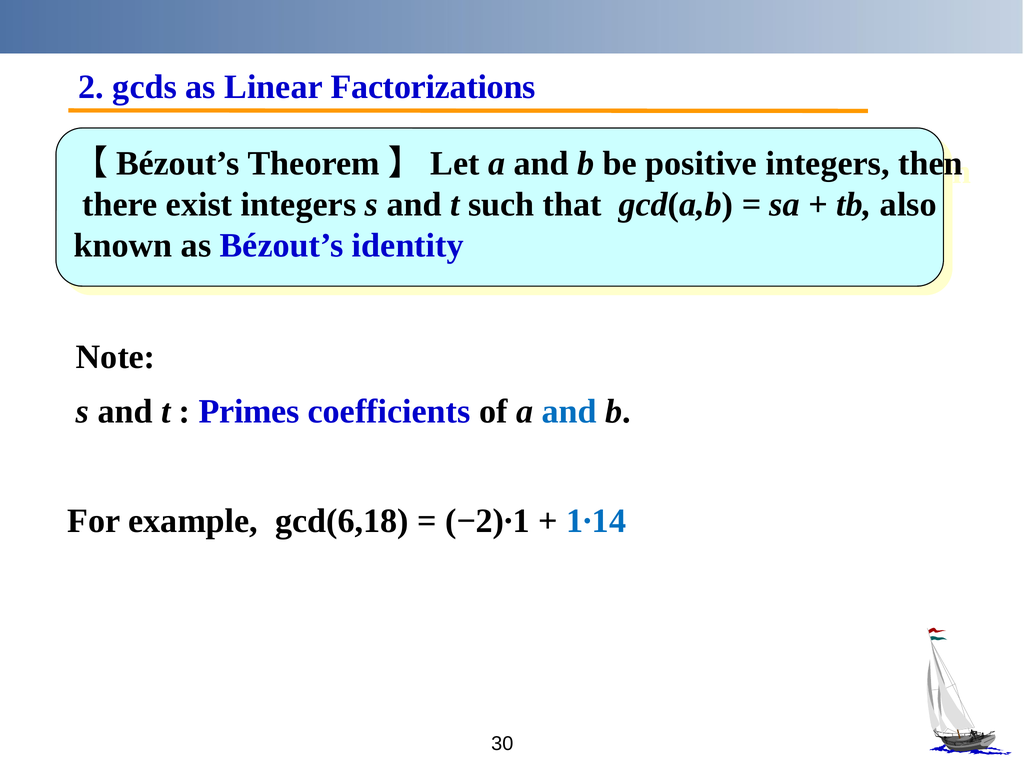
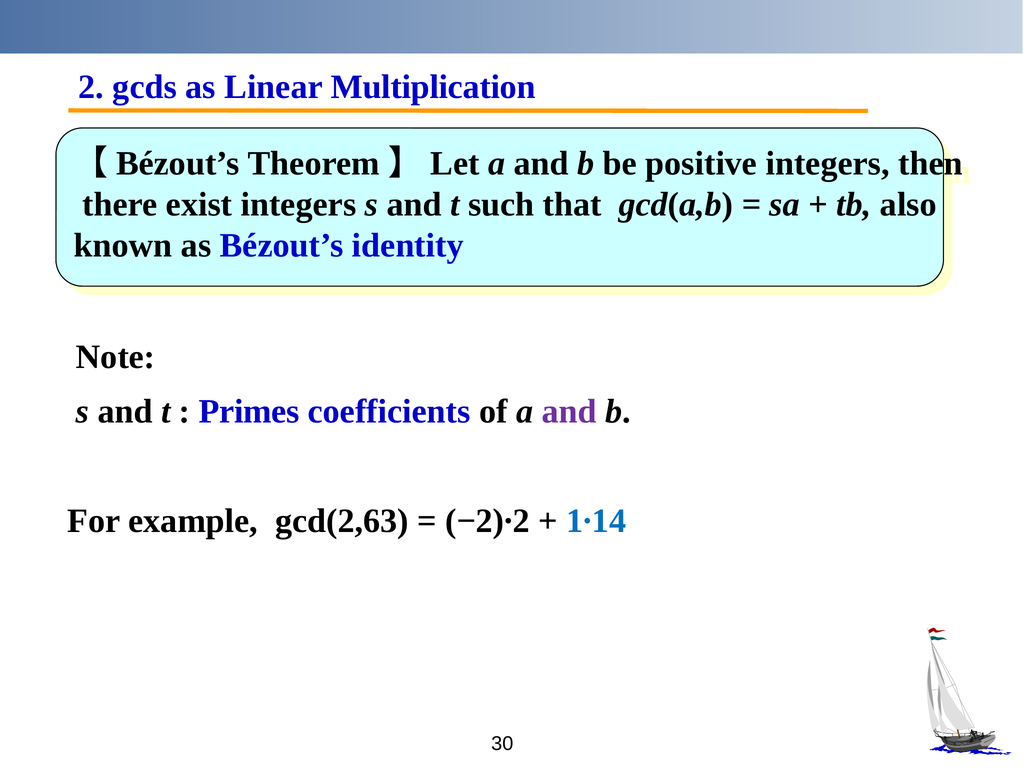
Factorizations: Factorizations -> Multiplication (433, 87)
and colour: blue -> purple (569, 412)
gcd(6,18: gcd(6,18 -> gcd(2,63 (342, 521)
−2)∙1: −2)∙1 -> −2)∙2 (488, 521)
